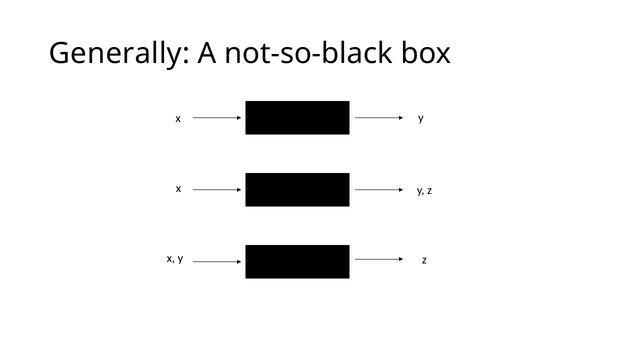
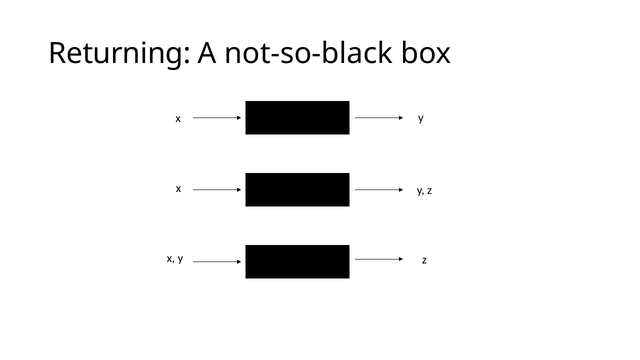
Generally: Generally -> Returning (120, 54)
